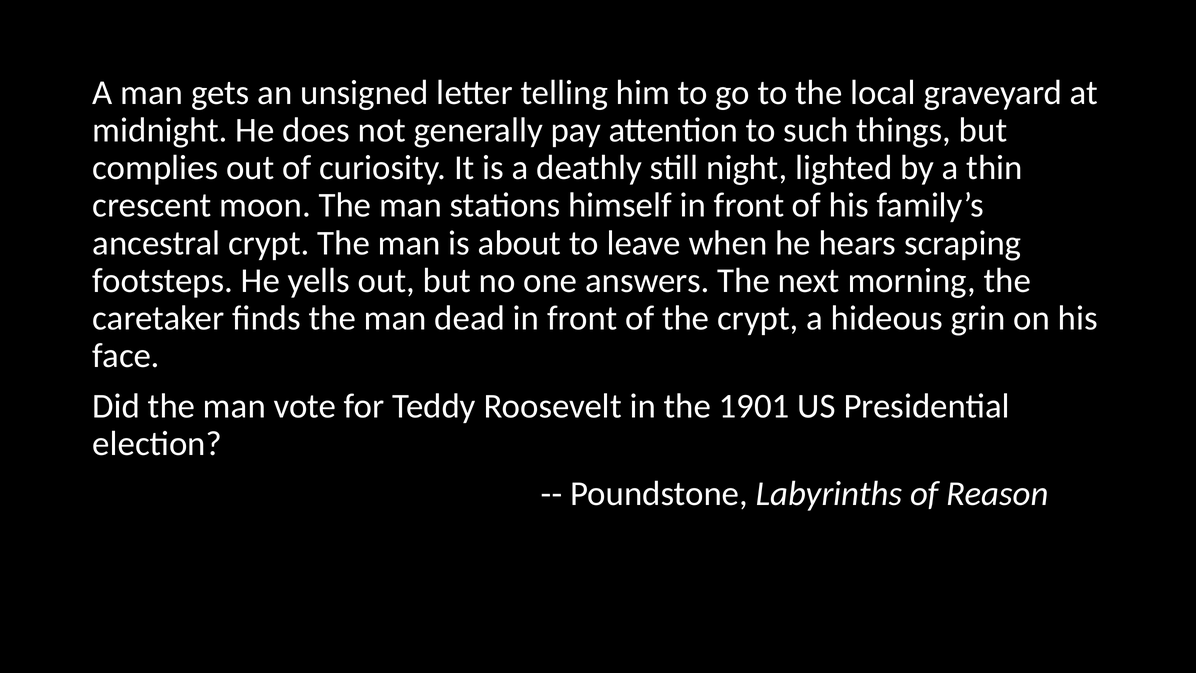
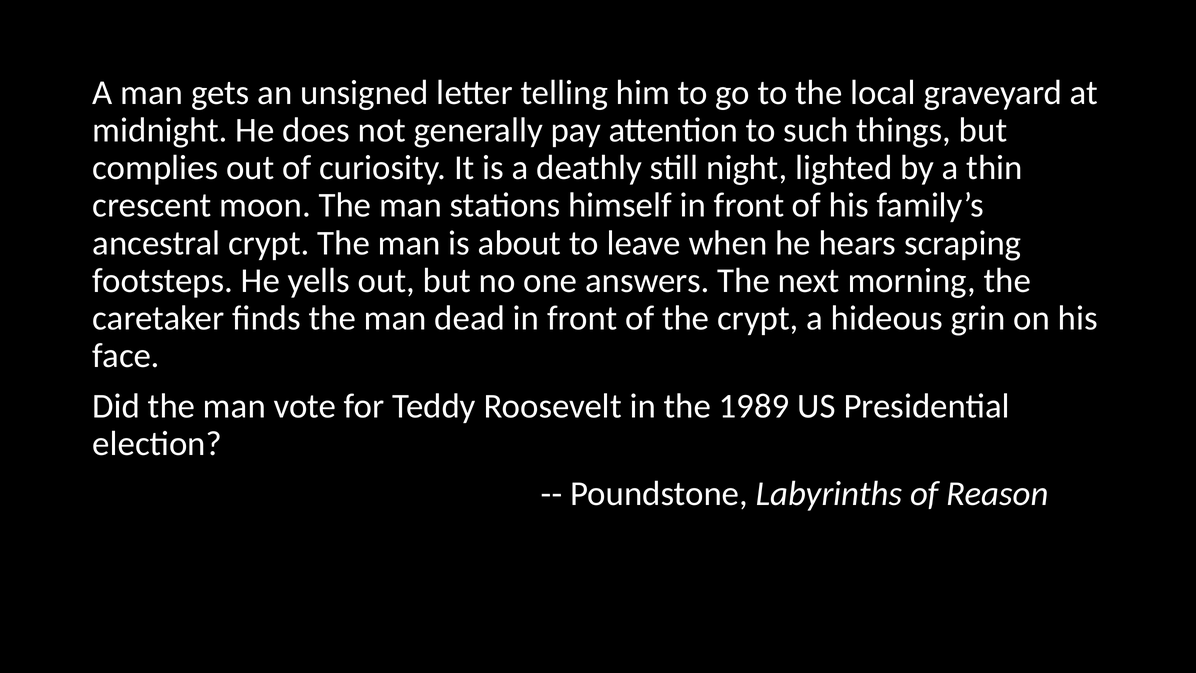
1901: 1901 -> 1989 (754, 406)
